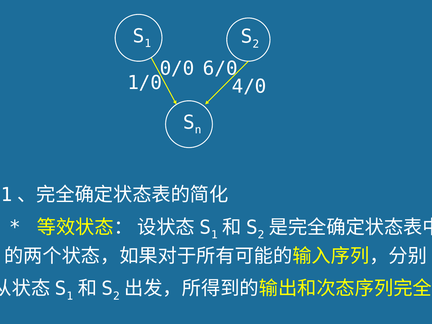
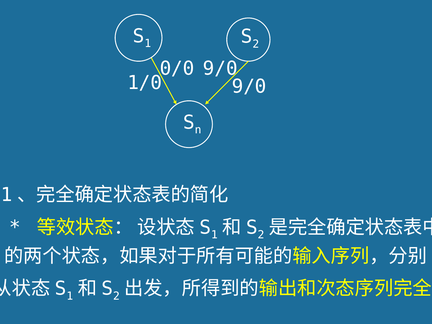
0/0 6/0: 6/0 -> 9/0 (220, 69)
1/0 4/0: 4/0 -> 9/0 (249, 87)
